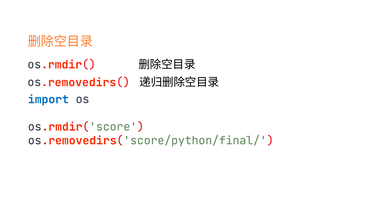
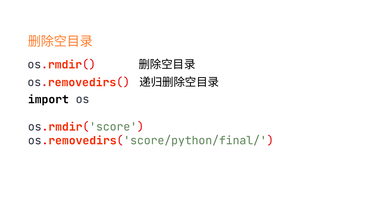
import colour: blue -> black (48, 99)
